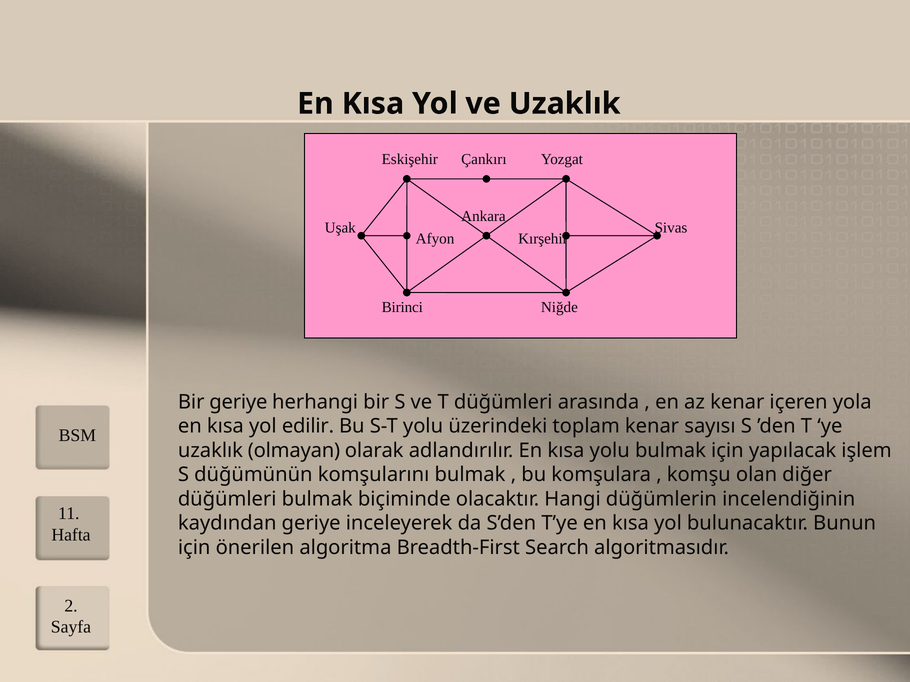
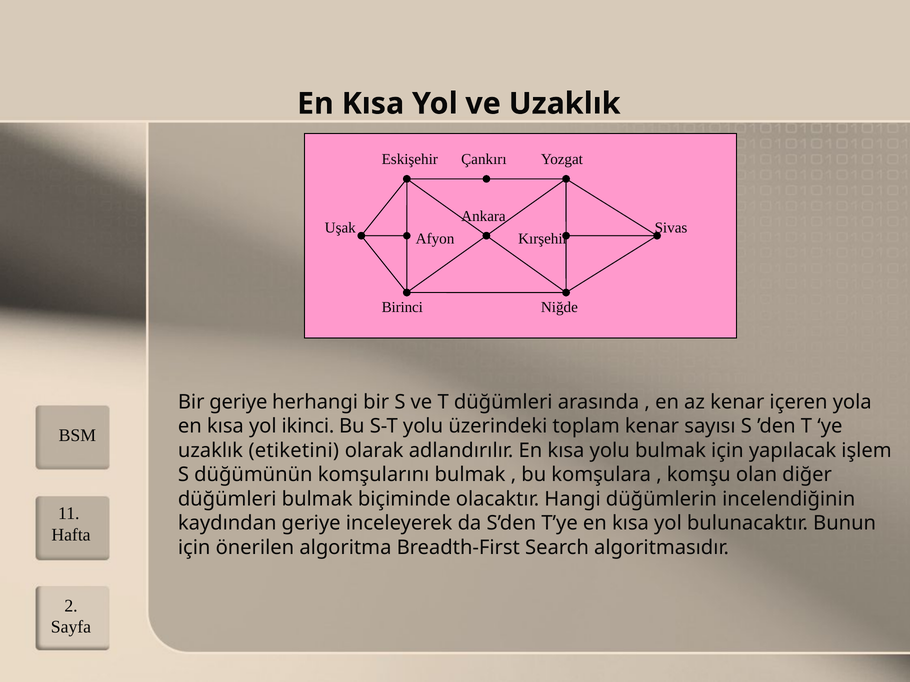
edilir: edilir -> ikinci (308, 426)
olmayan: olmayan -> etiketini (294, 451)
